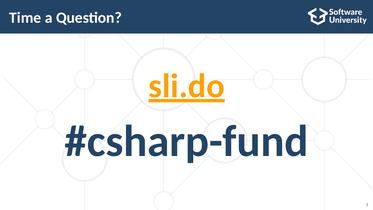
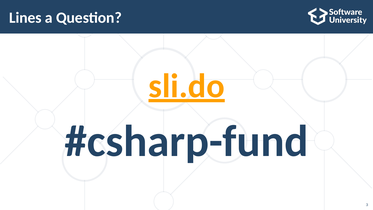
Time: Time -> Lines (25, 18)
